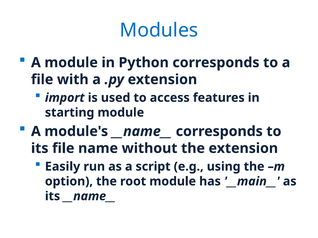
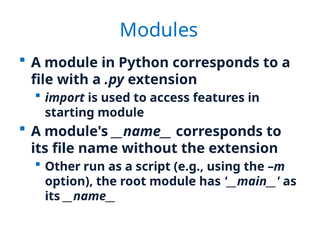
Easily: Easily -> Other (63, 167)
